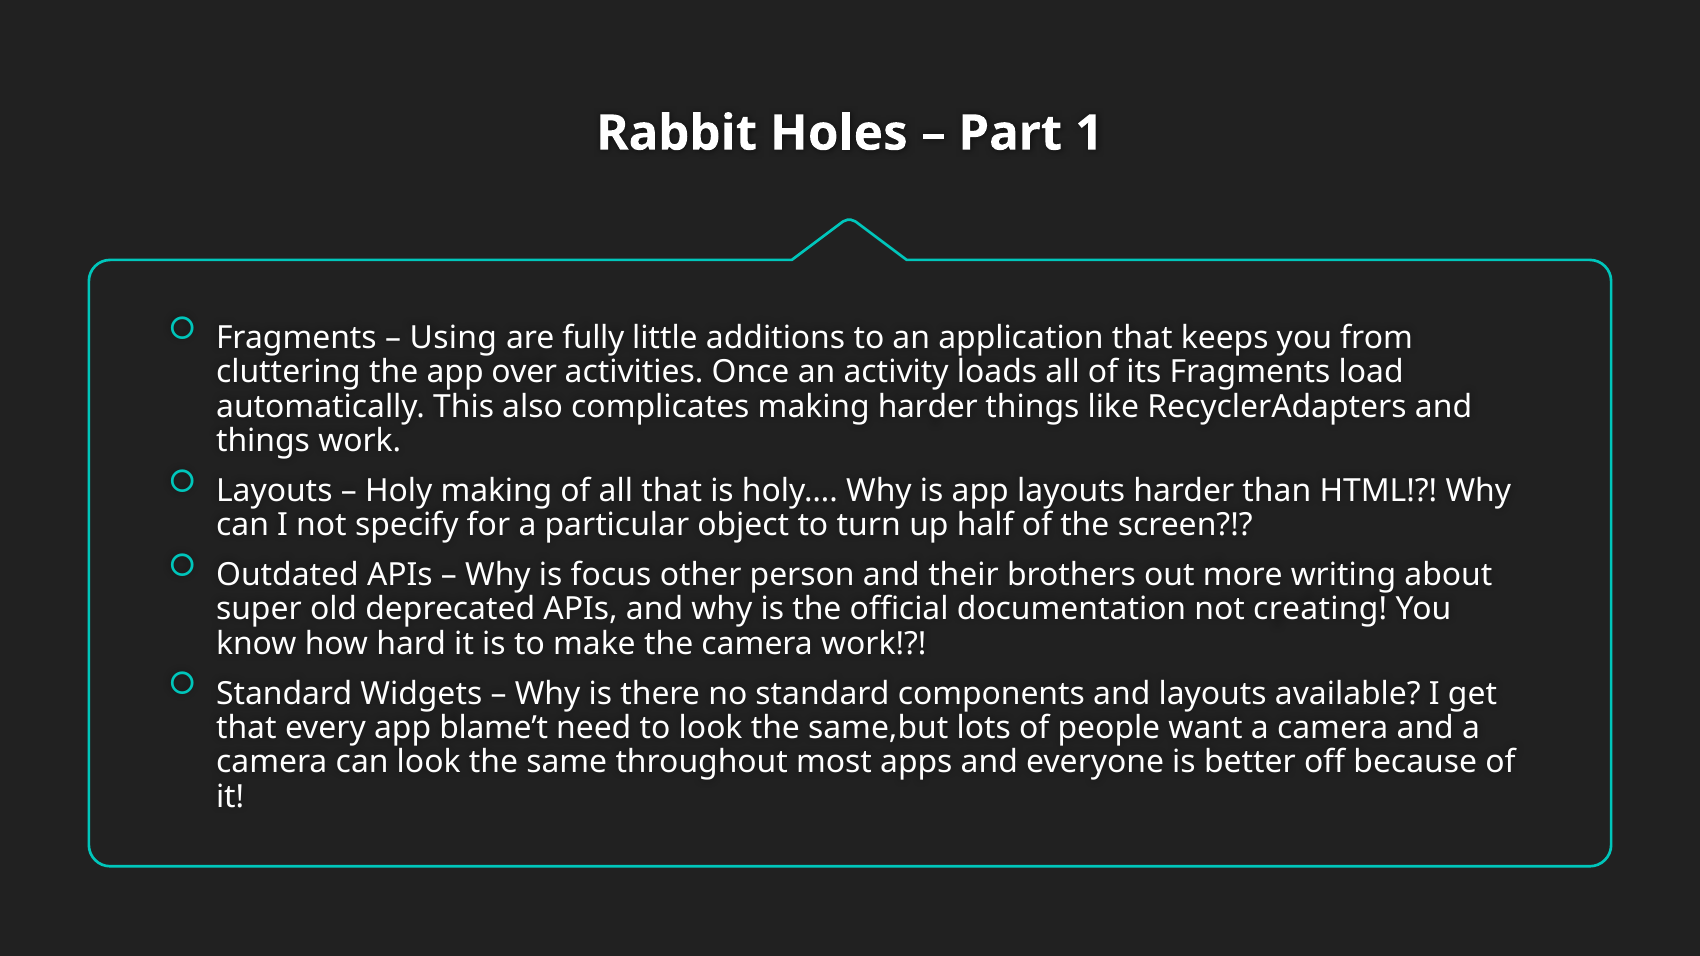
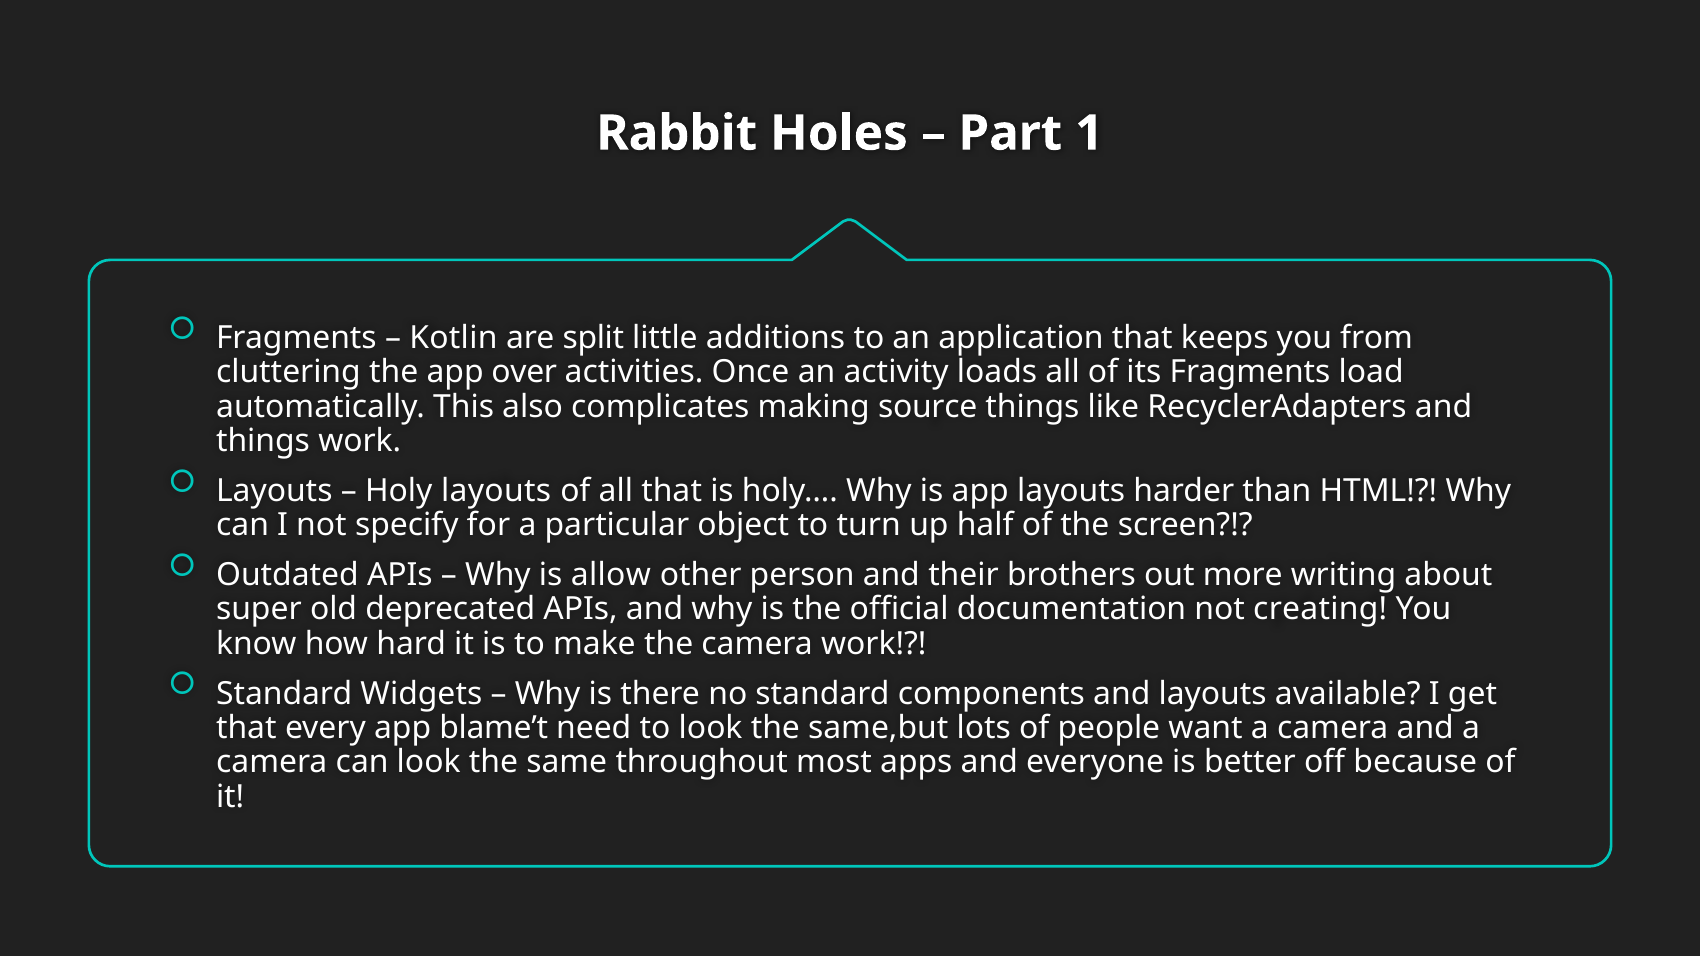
Using: Using -> Kotlin (453, 338)
fully: fully -> split (593, 338)
making harder: harder -> source (928, 407)
Holy making: making -> layouts (496, 491)
focus: focus -> allow (611, 575)
